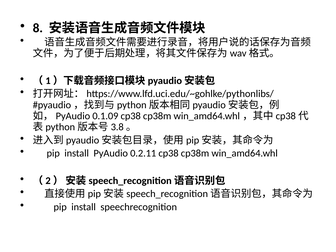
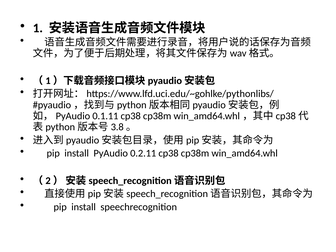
8: 8 -> 1 (38, 28)
0.1.09: 0.1.09 -> 0.1.11 (105, 116)
